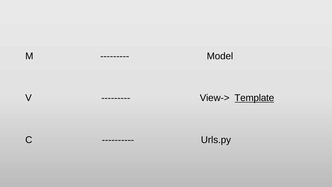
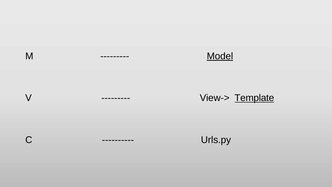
Model underline: none -> present (220, 56)
